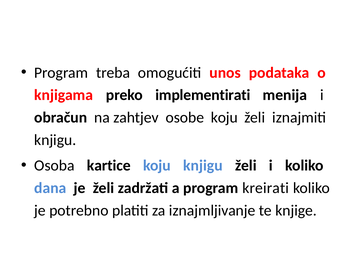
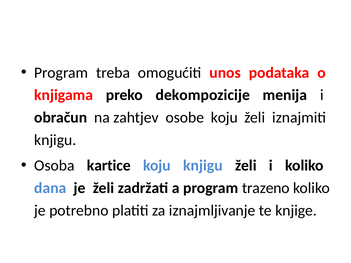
implementirati: implementirati -> dekompozicije (203, 95)
kreirati: kreirati -> trazeno (266, 188)
